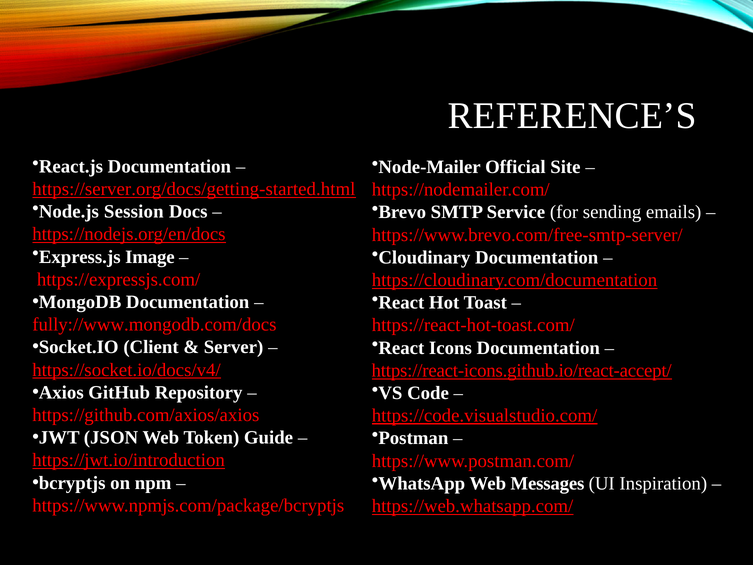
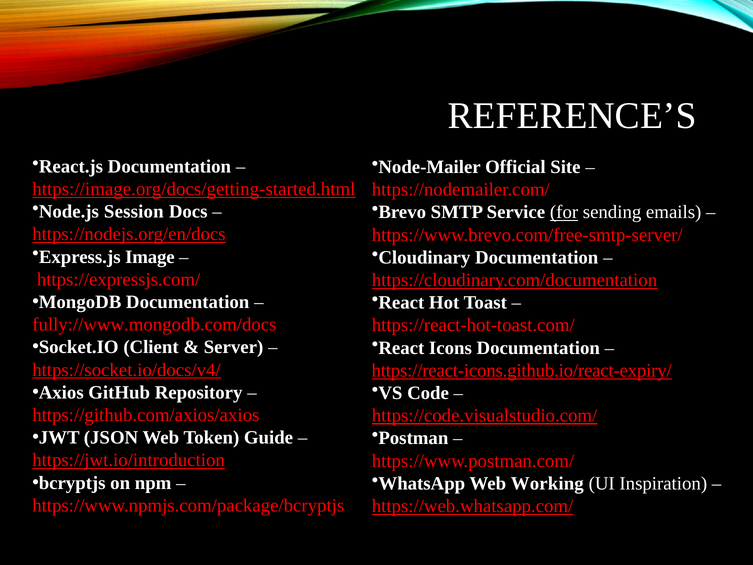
https://server.org/docs/getting-started.html: https://server.org/docs/getting-started.html -> https://image.org/docs/getting-started.html (194, 189)
for underline: none -> present (564, 212)
https://react-icons.github.io/react-accept/: https://react-icons.github.io/react-accept/ -> https://react-icons.github.io/react-expiry/ (522, 370)
Messages: Messages -> Working (547, 483)
